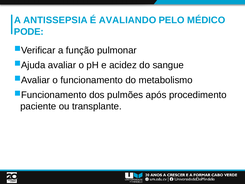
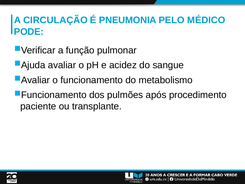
ANTISSEPSIA: ANTISSEPSIA -> CIRCULAÇÃO (55, 20)
AVALIANDO: AVALIANDO -> PNEUMONIA (128, 20)
